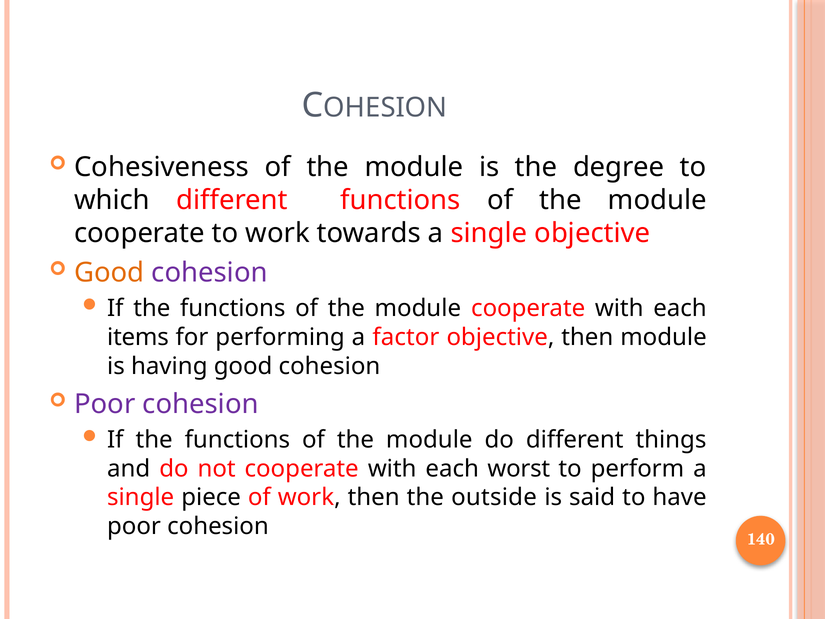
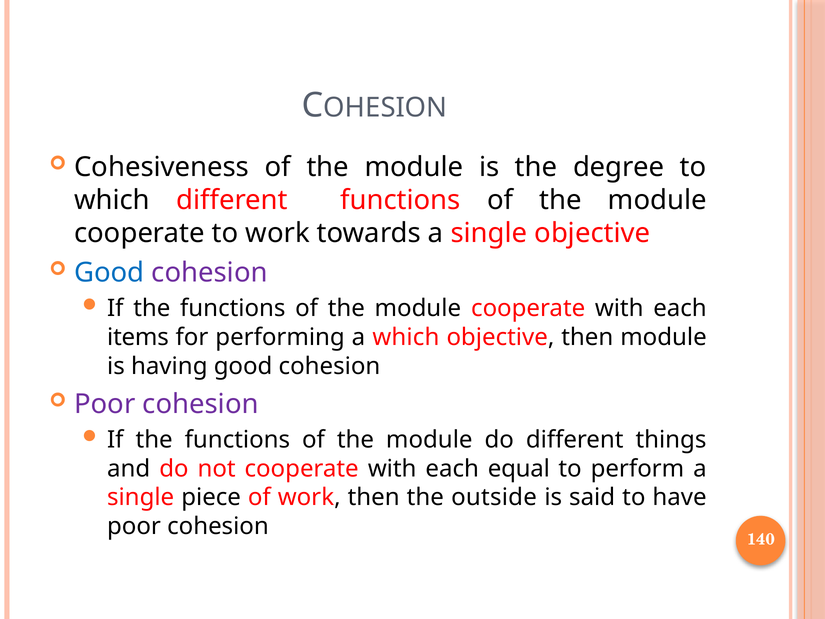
Good colour: orange -> blue (109, 273)
a factor: factor -> which (406, 337)
worst: worst -> equal (519, 468)
